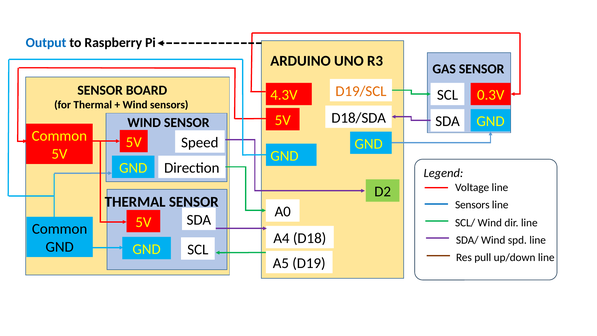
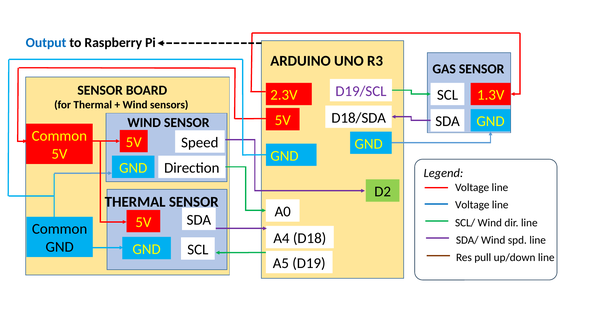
D19/SCL colour: orange -> purple (361, 91)
4.3V: 4.3V -> 2.3V (284, 95)
0.3V: 0.3V -> 1.3V (491, 95)
Sensors: Sensors -> Voltage (472, 205)
